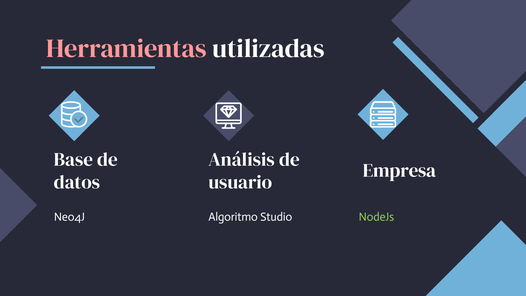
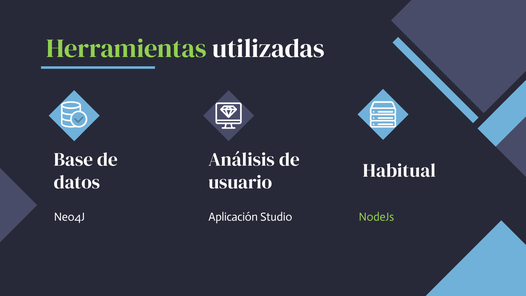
Herramientas colour: pink -> light green (126, 48)
Empresa: Empresa -> Habitual (399, 171)
Algoritmo: Algoritmo -> Aplicación (233, 217)
